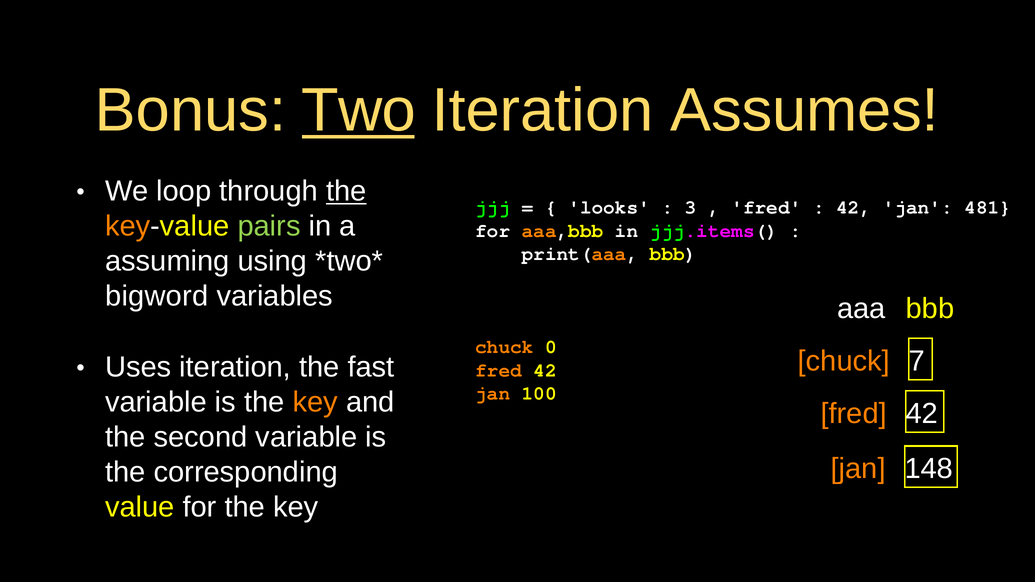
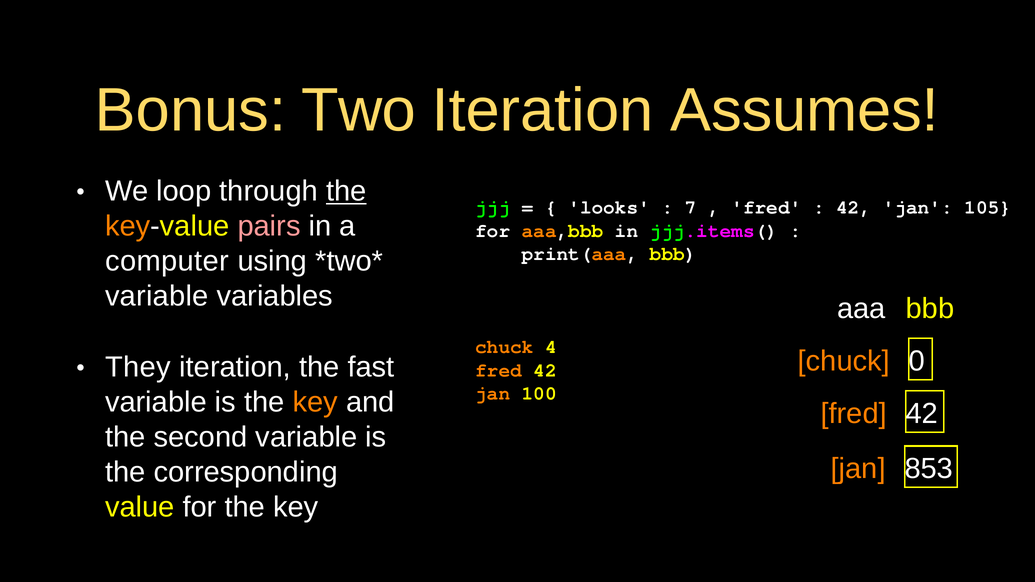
Two underline: present -> none (359, 110)
3: 3 -> 7 (691, 207)
481: 481 -> 105 (988, 207)
pairs colour: light green -> pink (269, 226)
assuming: assuming -> computer (167, 261)
bigword: bigword -> variable (157, 296)
0: 0 -> 4 (551, 347)
7: 7 -> 0 (917, 361)
Uses: Uses -> They (138, 368)
148: 148 -> 853 (929, 469)
